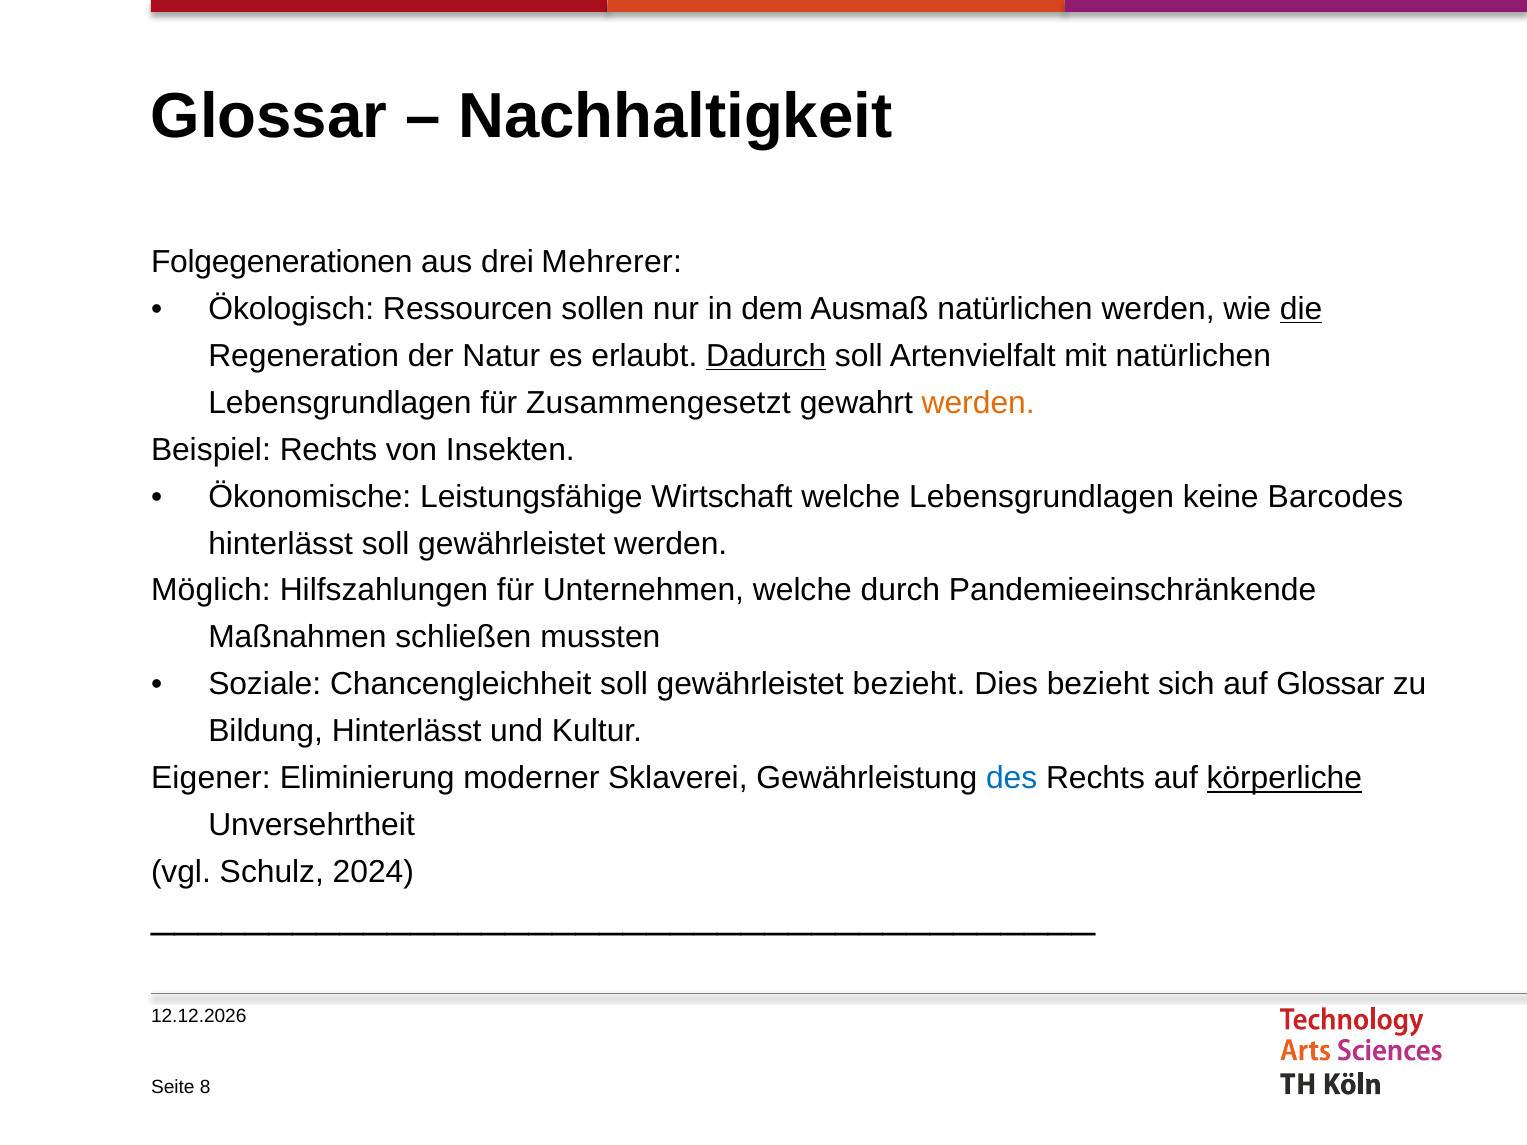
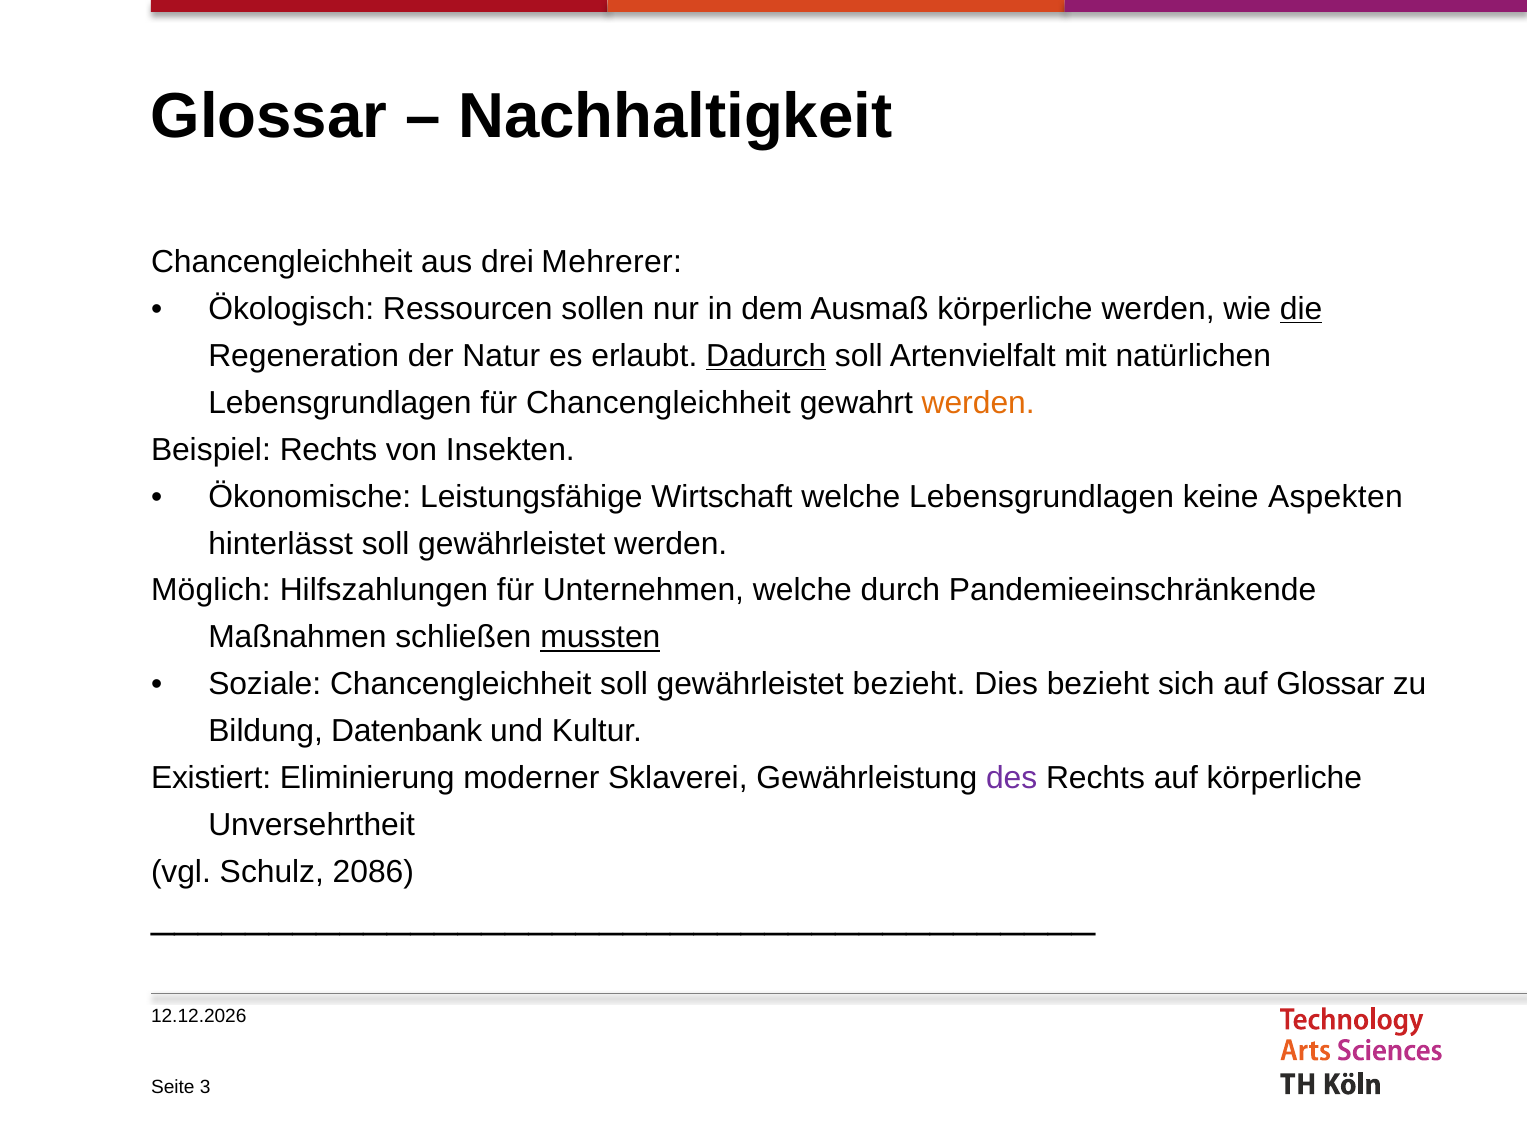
Folgegenerationen: Folgegenerationen -> Chancengleichheit (282, 262)
Ausmaß natürlichen: natürlichen -> körperliche (1015, 309)
für Zusammengesetzt: Zusammengesetzt -> Chancengleichheit (658, 403)
Barcodes: Barcodes -> Aspekten (1335, 497)
mussten underline: none -> present (600, 638)
Bildung Hinterlässt: Hinterlässt -> Datenbank (407, 731)
Eigener: Eigener -> Existiert (211, 778)
des colour: blue -> purple (1012, 778)
körperliche underline: present -> none (1284, 778)
2024: 2024 -> 2086 (373, 872)
8: 8 -> 3 (205, 1088)
